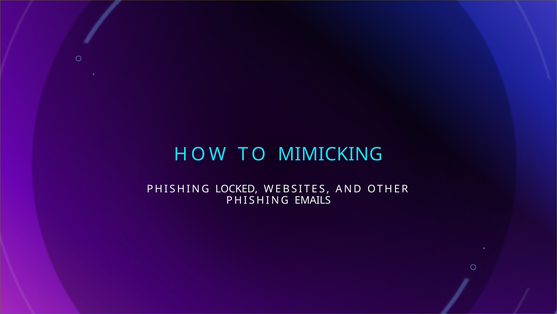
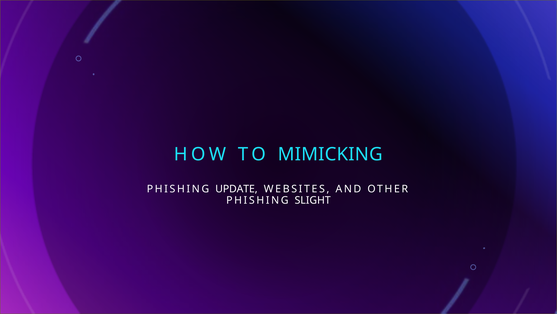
LOCKED: LOCKED -> UPDATE (236, 189)
EMAILS: EMAILS -> SLIGHT (313, 200)
